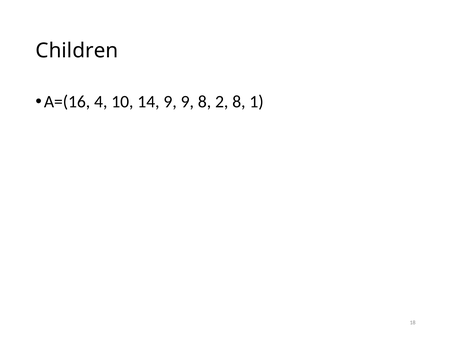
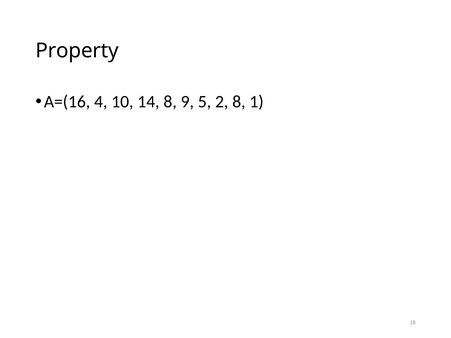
Children: Children -> Property (77, 51)
14 9: 9 -> 8 (170, 102)
9 8: 8 -> 5 (205, 102)
